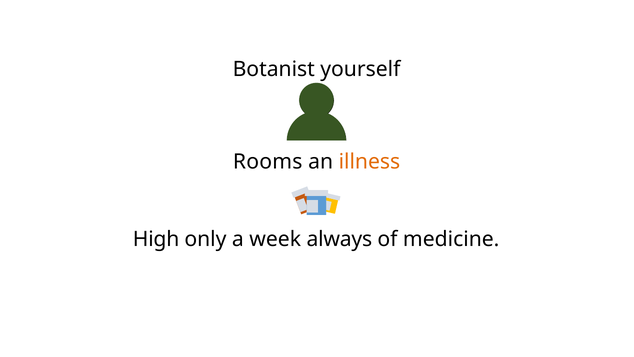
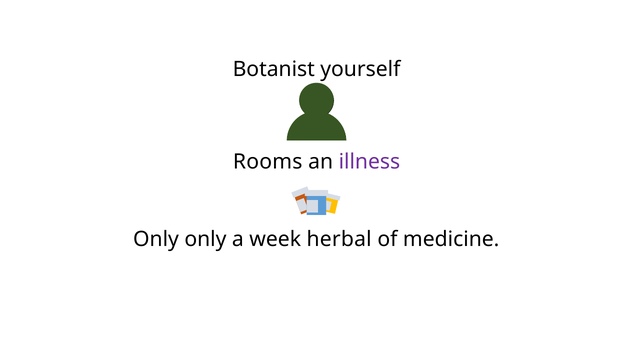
illness colour: orange -> purple (369, 162)
High: High -> Only (156, 239)
always: always -> herbal (339, 239)
